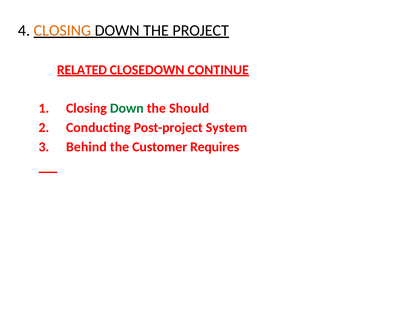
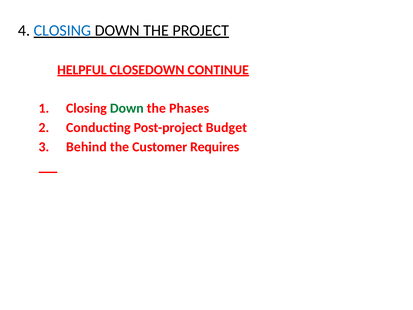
CLOSING colour: orange -> blue (62, 30)
RELATED: RELATED -> HELPFUL (82, 70)
Should: Should -> Phases (189, 108)
System: System -> Budget (226, 128)
